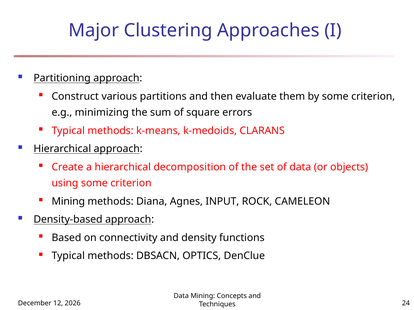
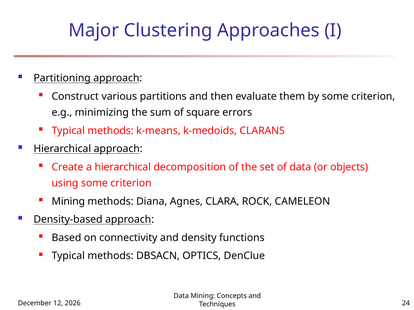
INPUT: INPUT -> CLARA (222, 202)
